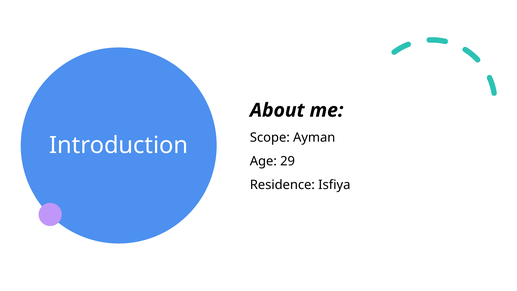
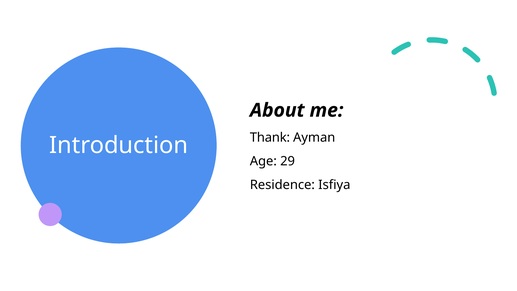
Scope: Scope -> Thank (270, 137)
